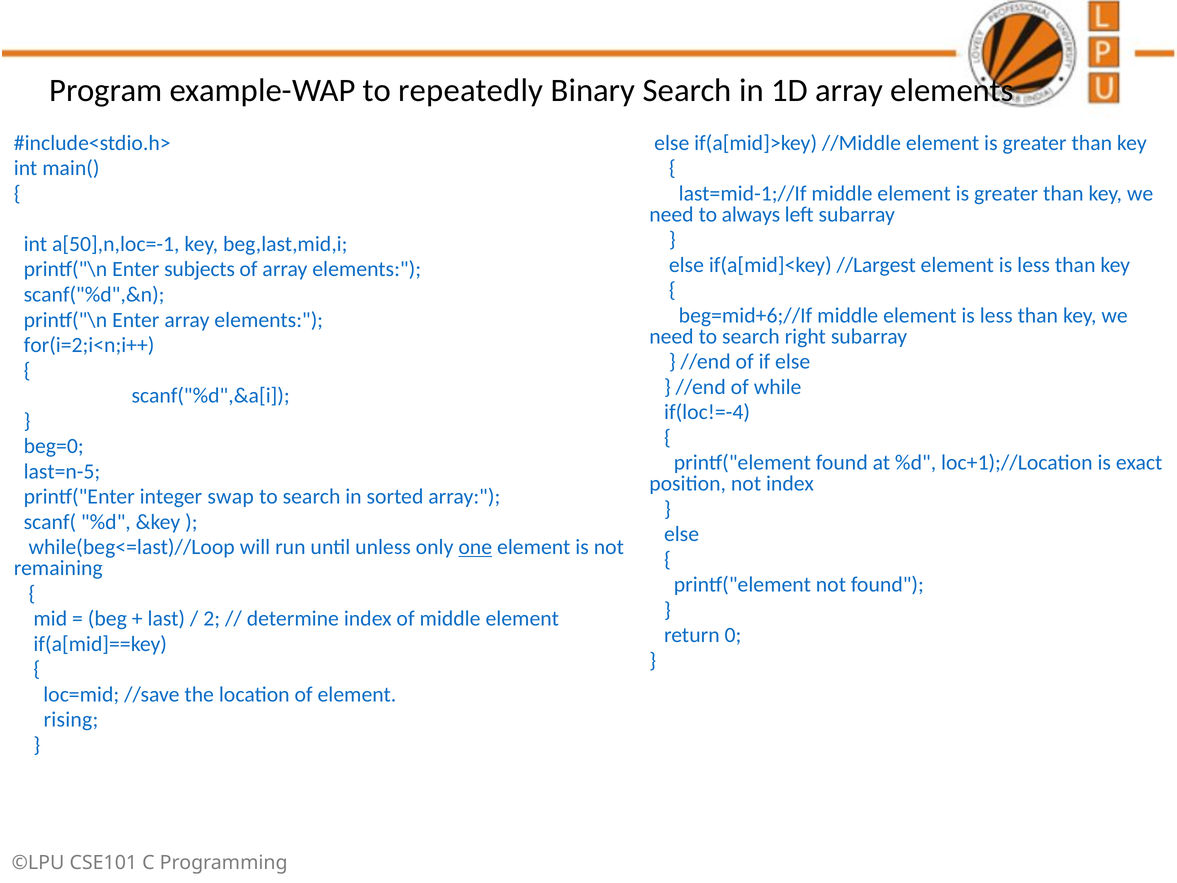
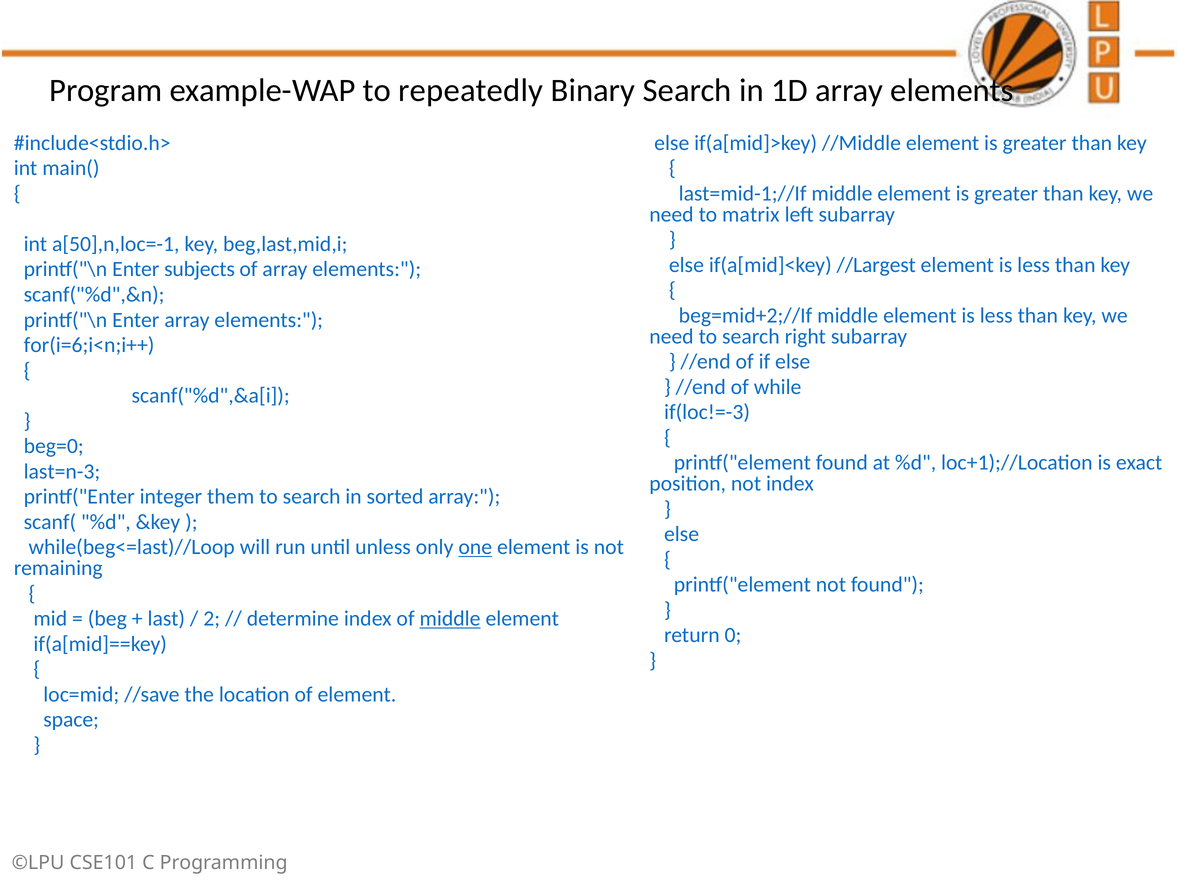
always: always -> matrix (751, 214)
beg=mid+6;//If: beg=mid+6;//If -> beg=mid+2;//If (745, 315)
for(i=2;i<n;i++: for(i=2;i<n;i++ -> for(i=6;i<n;i++ (89, 345)
if(loc!=-4: if(loc!=-4 -> if(loc!=-3 (707, 412)
last=n-5: last=n-5 -> last=n-3 (62, 471)
swap: swap -> them (231, 497)
middle underline: none -> present (450, 618)
rising: rising -> space (71, 719)
